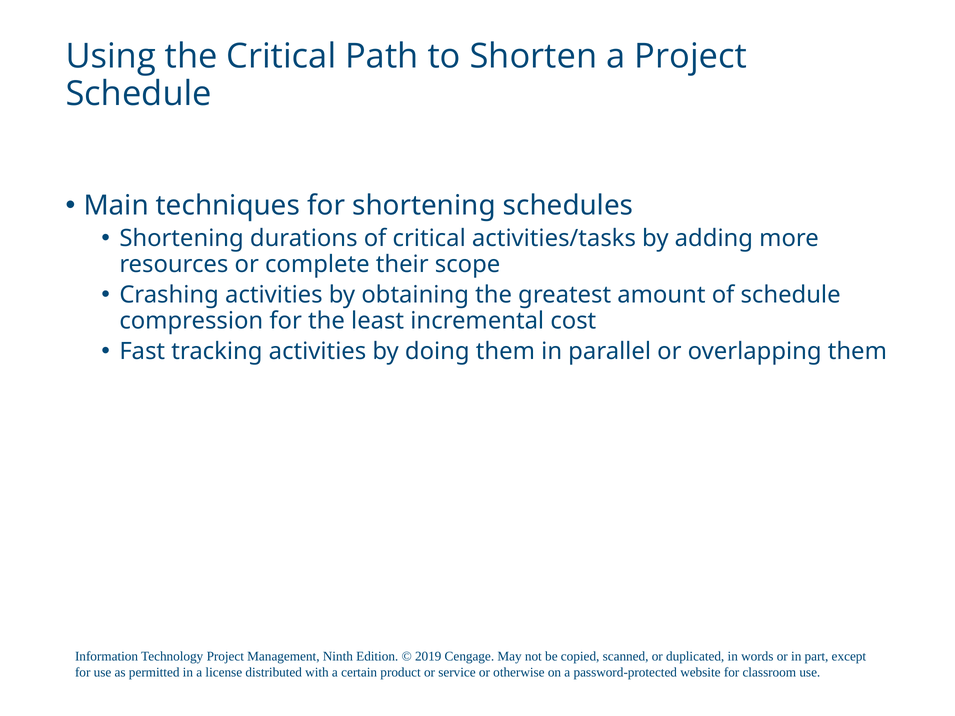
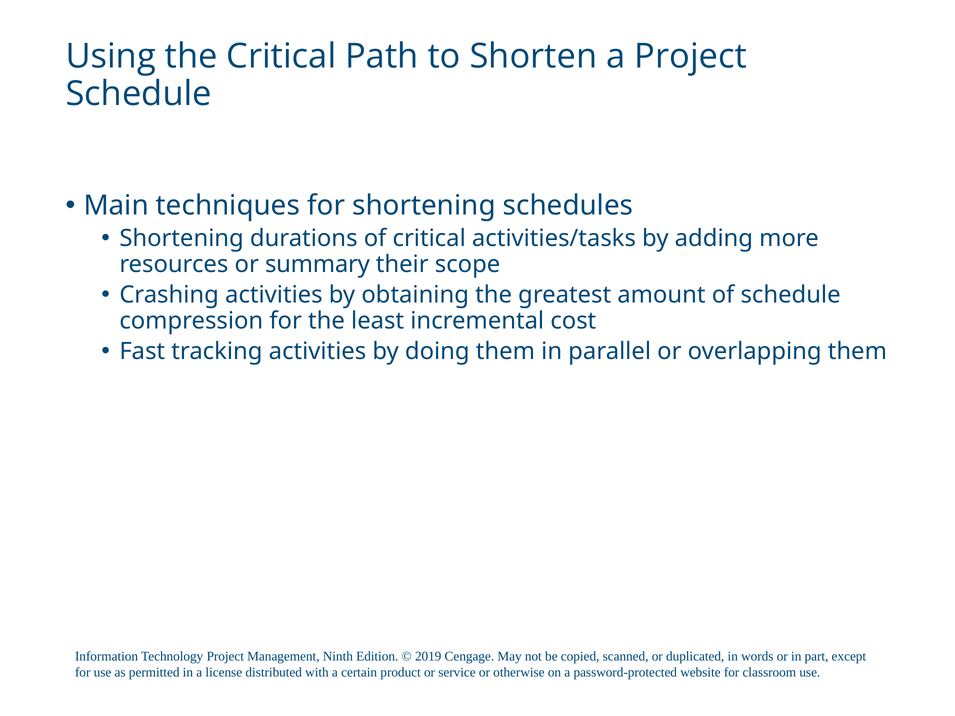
complete: complete -> summary (317, 264)
